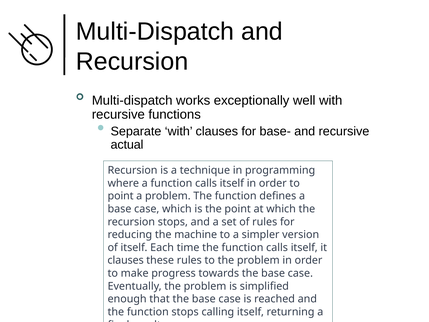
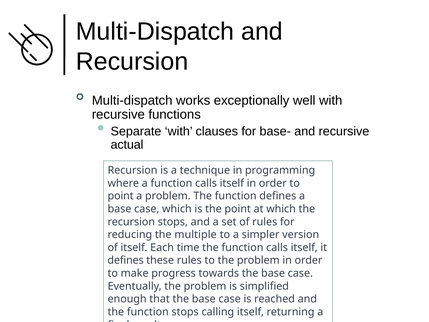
machine: machine -> multiple (196, 235)
clauses: clauses -> defines (126, 260)
